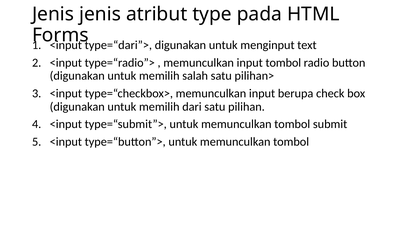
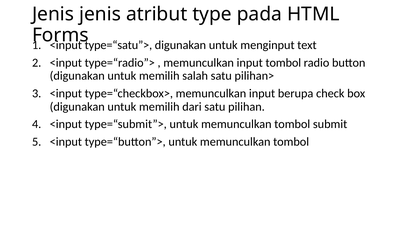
type=“dari”>: type=“dari”> -> type=“satu”> (118, 45)
